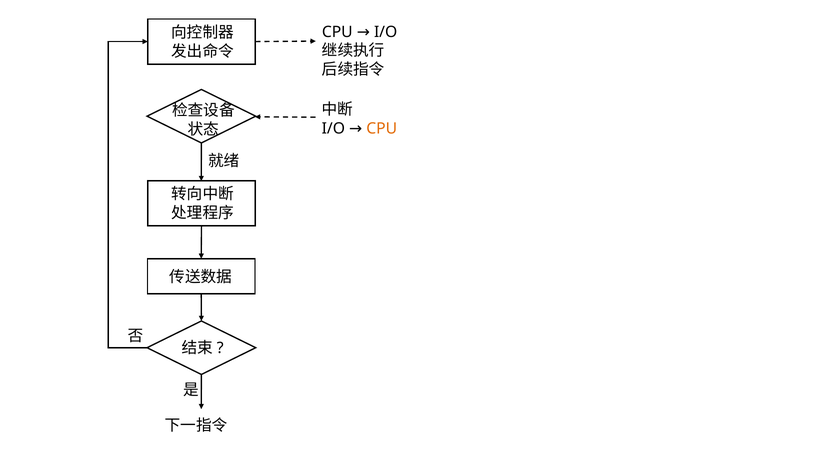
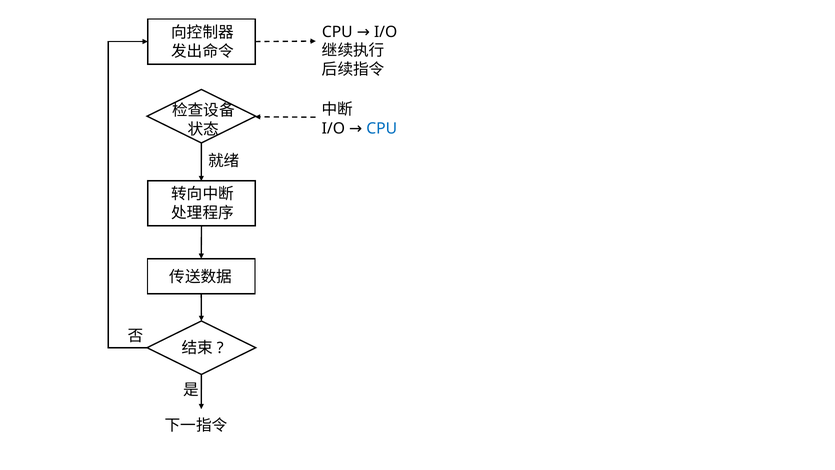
CPU colour: orange -> blue (382, 129)
